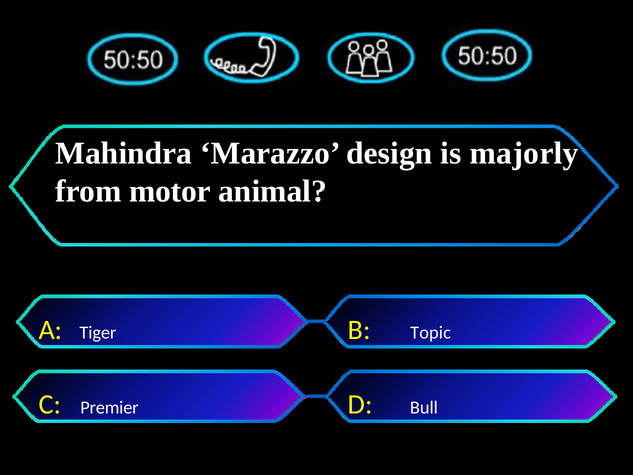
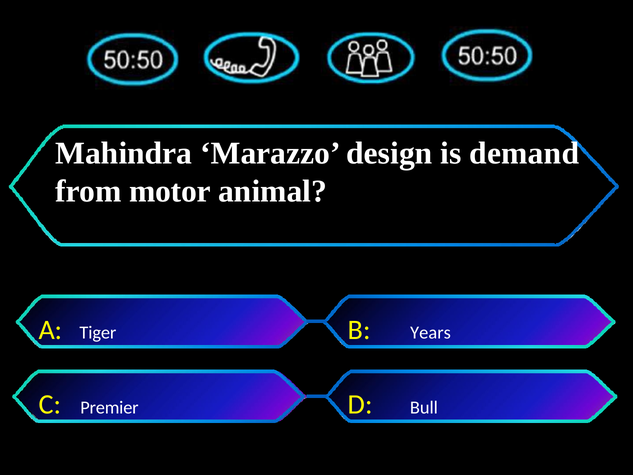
majorly: majorly -> demand (524, 153)
Topic: Topic -> Years (431, 333)
